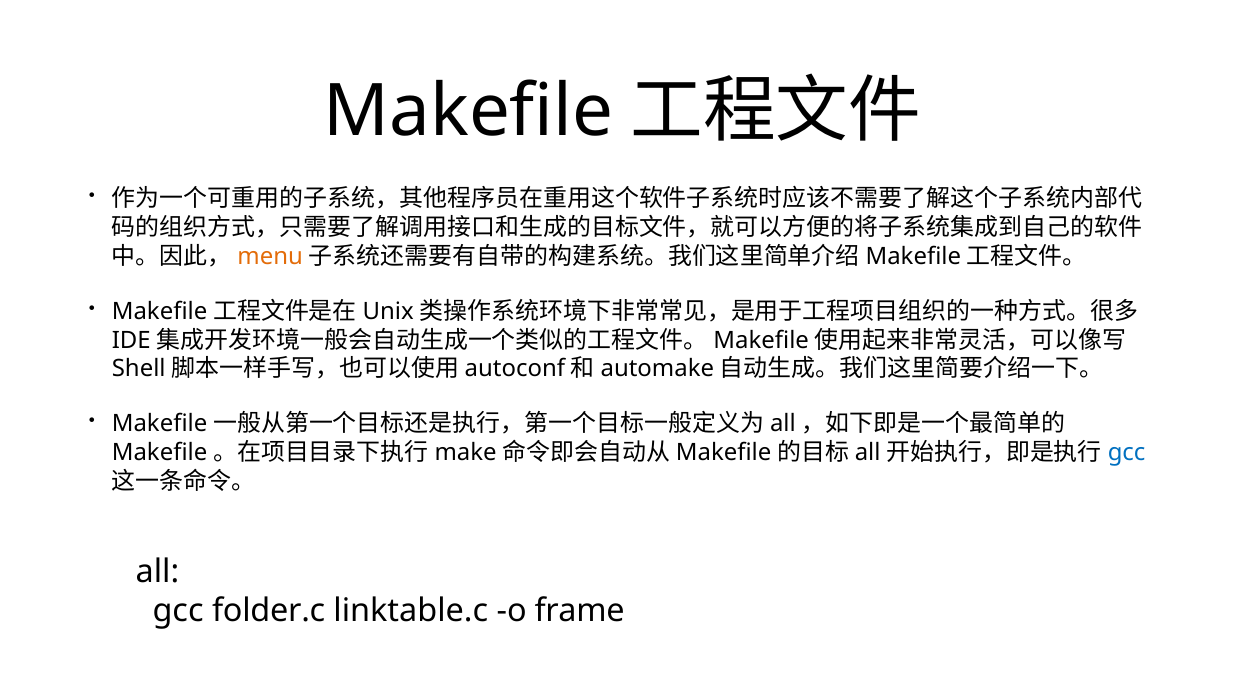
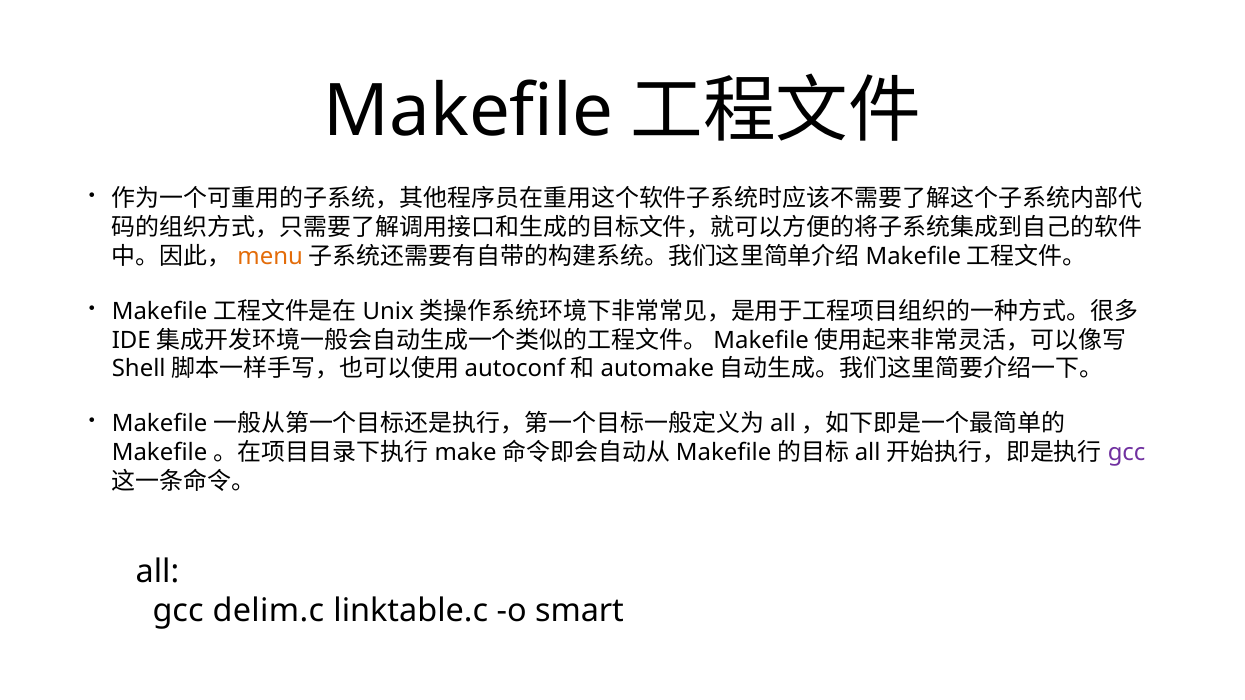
gcc colour: blue -> purple (1127, 453)
folder.c: folder.c -> delim.c (268, 611)
frame: frame -> smart (579, 611)
